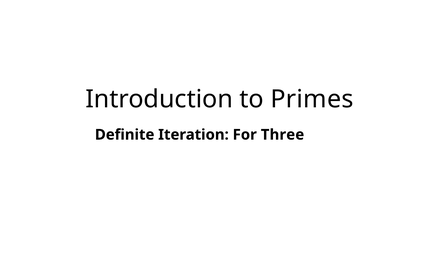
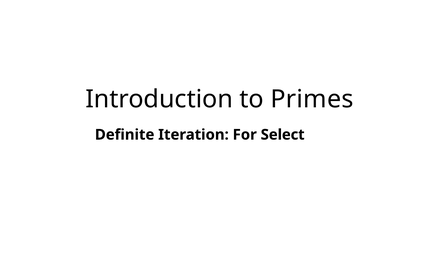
Three: Three -> Select (283, 135)
